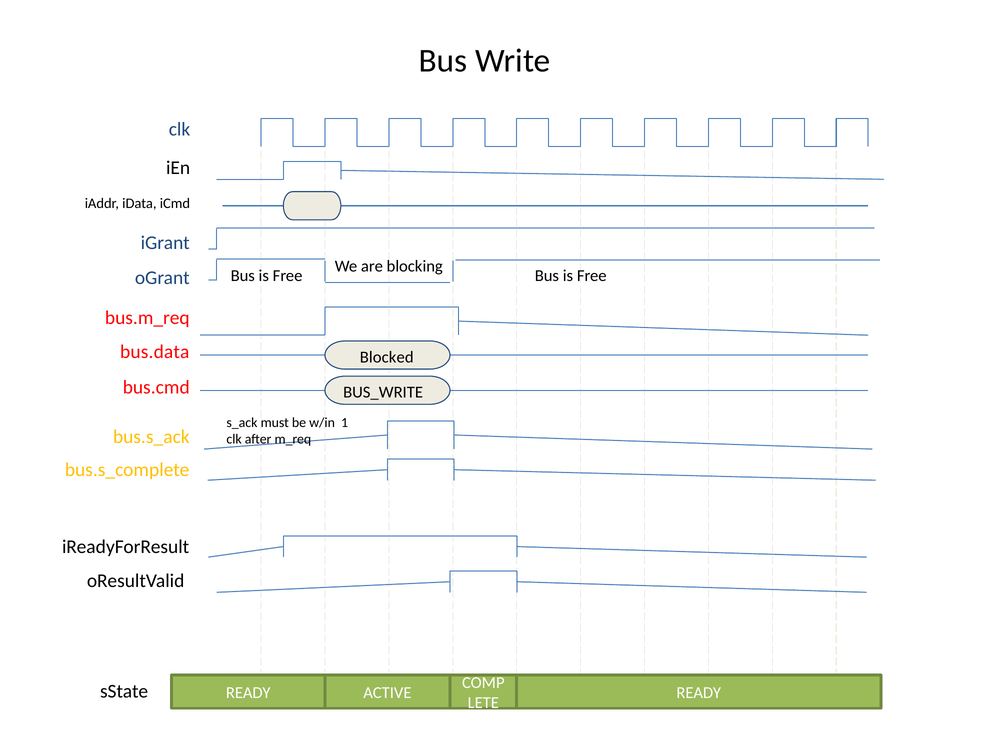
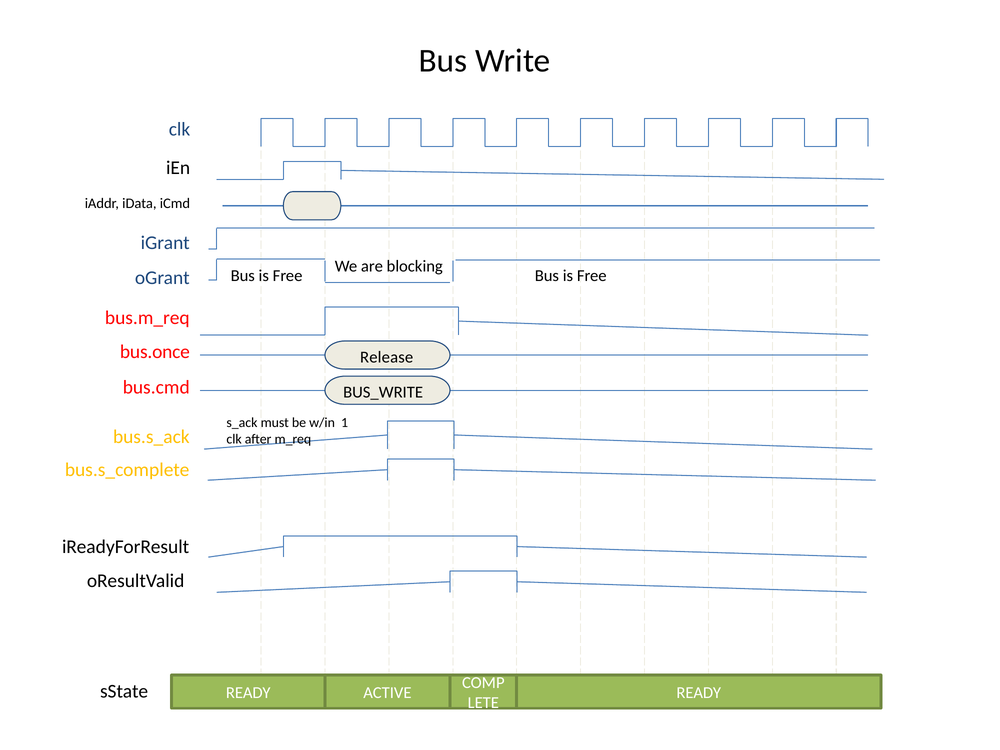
bus.data: bus.data -> bus.once (155, 352)
Blocked: Blocked -> Release (387, 357)
